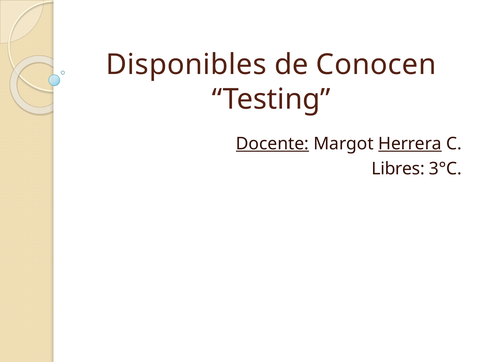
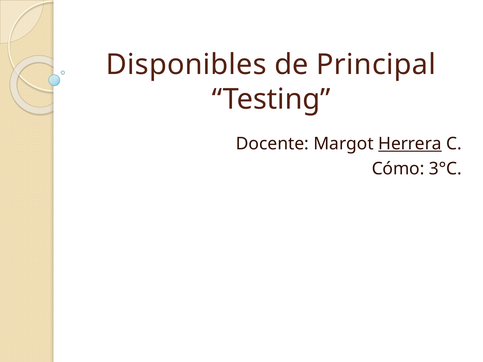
Conocen: Conocen -> Principal (376, 65)
Docente underline: present -> none (272, 144)
Libres: Libres -> Cómo (398, 169)
